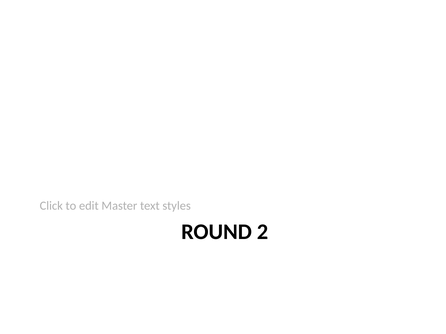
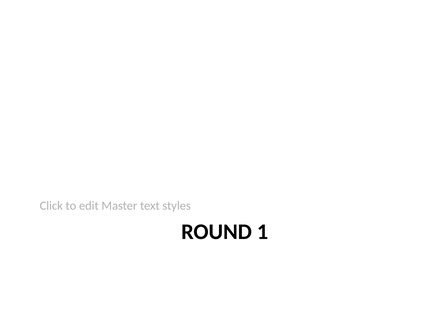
2: 2 -> 1 (263, 232)
